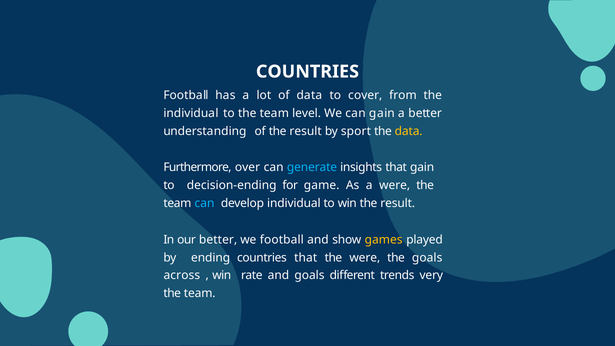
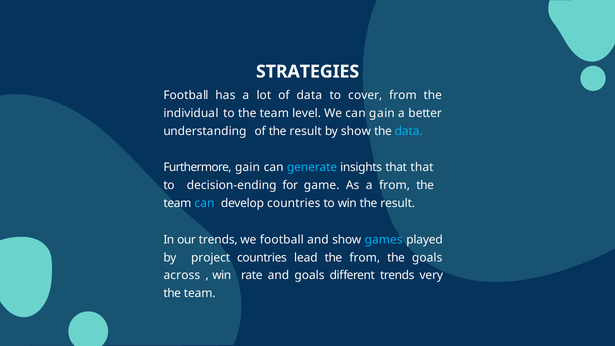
COUNTRIES: COUNTRIES -> STRATEGIES (308, 72)
by sport: sport -> show (356, 131)
data colour: yellow -> light blue (409, 131)
Furthermore over: over -> gain (247, 167)
that gain: gain -> that (422, 167)
a were: were -> from (395, 185)
develop individual: individual -> countries (294, 203)
our better: better -> trends (218, 240)
games colour: yellow -> light blue (384, 240)
ending: ending -> project (211, 258)
countries that: that -> lead (306, 258)
the were: were -> from (365, 258)
